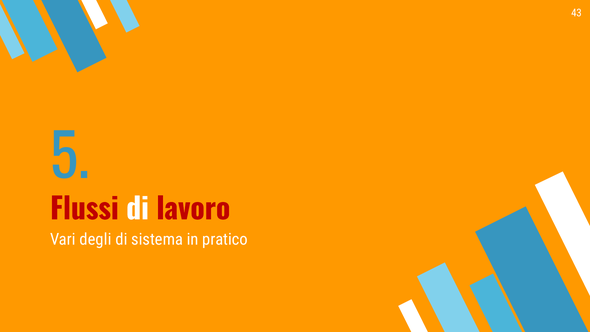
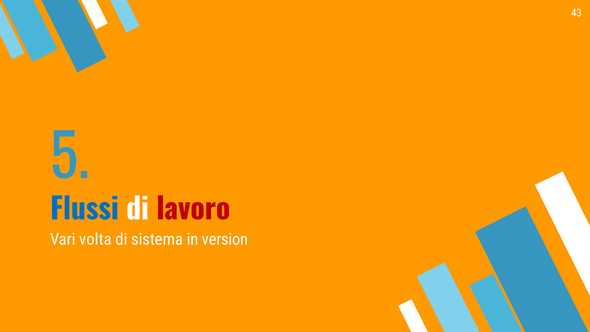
Flussi colour: red -> blue (84, 210)
degli: degli -> volta (95, 239)
pratico: pratico -> version (225, 239)
